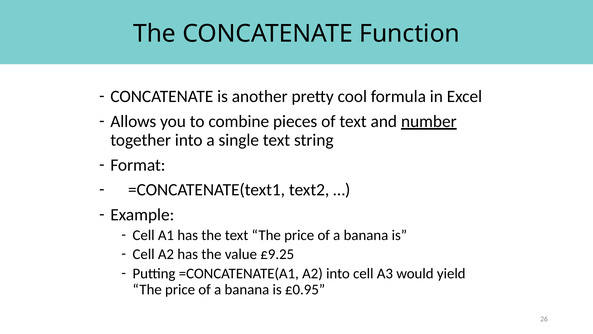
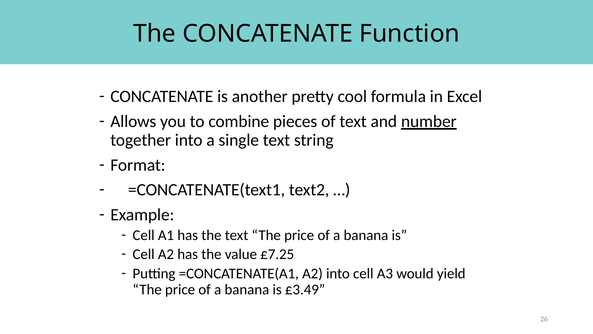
£9.25: £9.25 -> £7.25 (277, 254)
£0.95: £0.95 -> £3.49 (305, 289)
